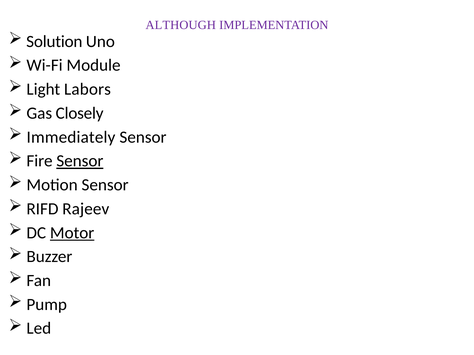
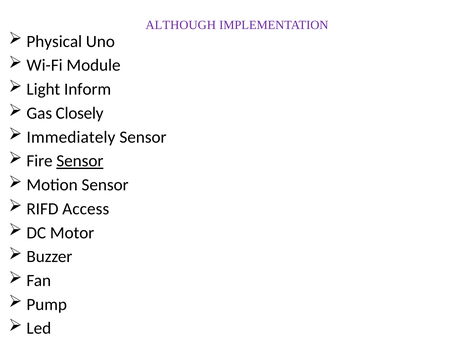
Solution: Solution -> Physical (54, 41)
Labors: Labors -> Inform (88, 89)
Rajeev: Rajeev -> Access (86, 209)
Motor underline: present -> none (72, 233)
